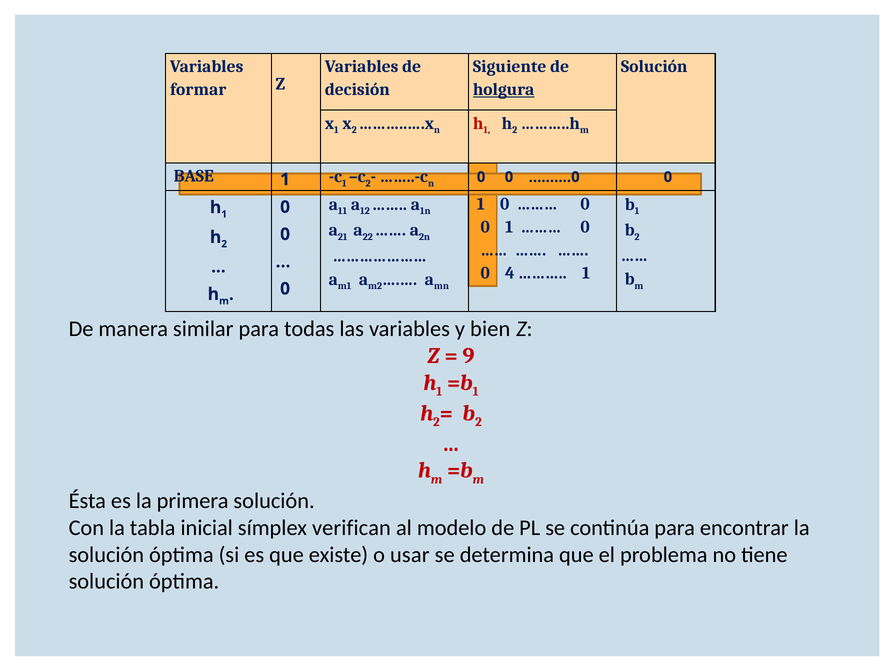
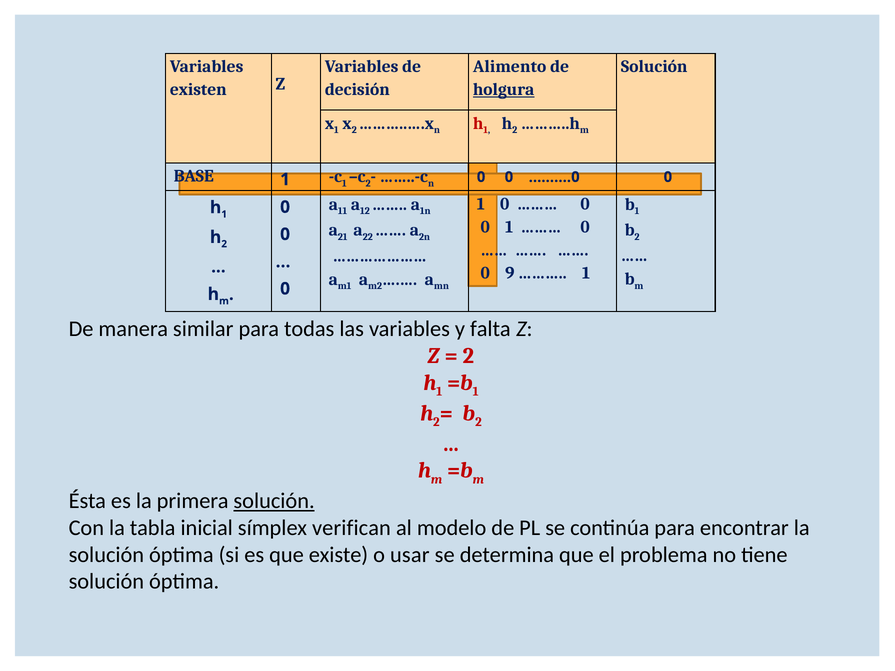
Siguiente: Siguiente -> Alimento (510, 67)
formar: formar -> existen (198, 90)
4: 4 -> 9 (510, 273)
bien: bien -> falta (490, 329)
9: 9 -> 2 (468, 356)
solución underline: none -> present (274, 501)
